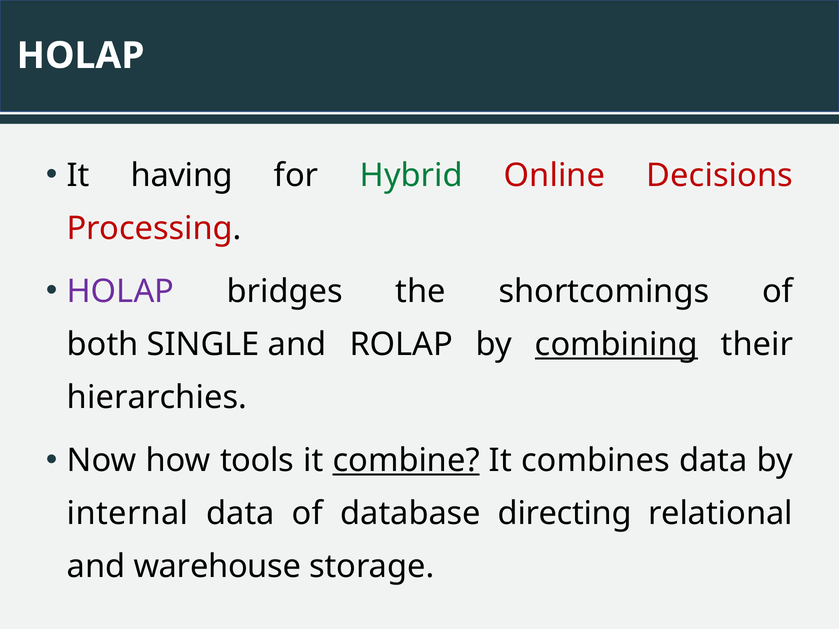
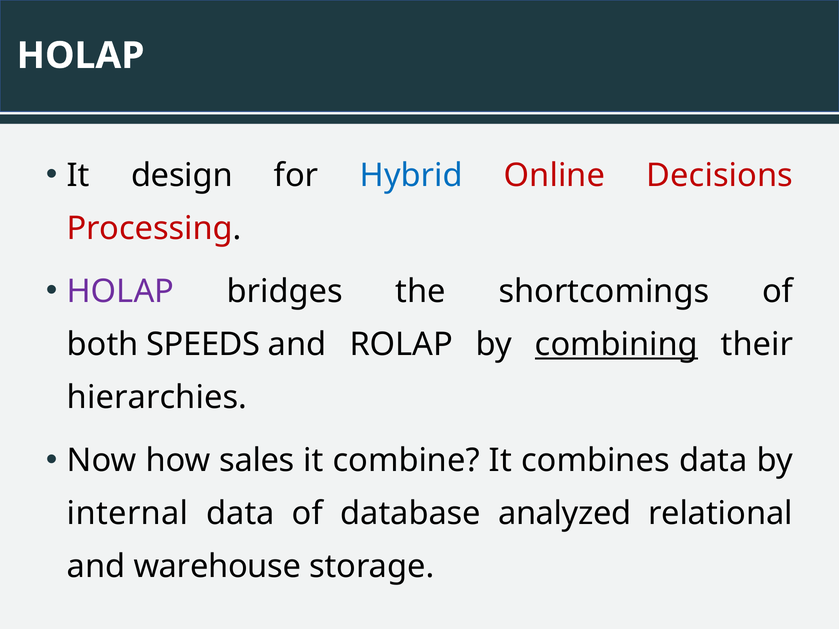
having: having -> design (182, 175)
Hybrid colour: green -> blue (411, 175)
SINGLE: SINGLE -> SPEEDS (203, 345)
tools: tools -> sales (257, 461)
combine underline: present -> none (406, 461)
directing: directing -> analyzed (565, 514)
